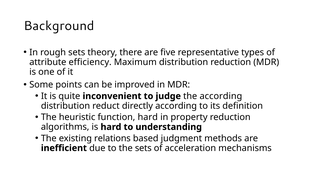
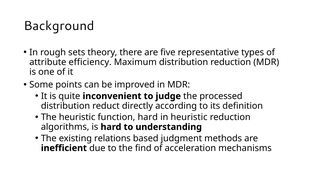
the according: according -> processed (221, 96)
in property: property -> heuristic (189, 117)
the sets: sets -> find (143, 148)
